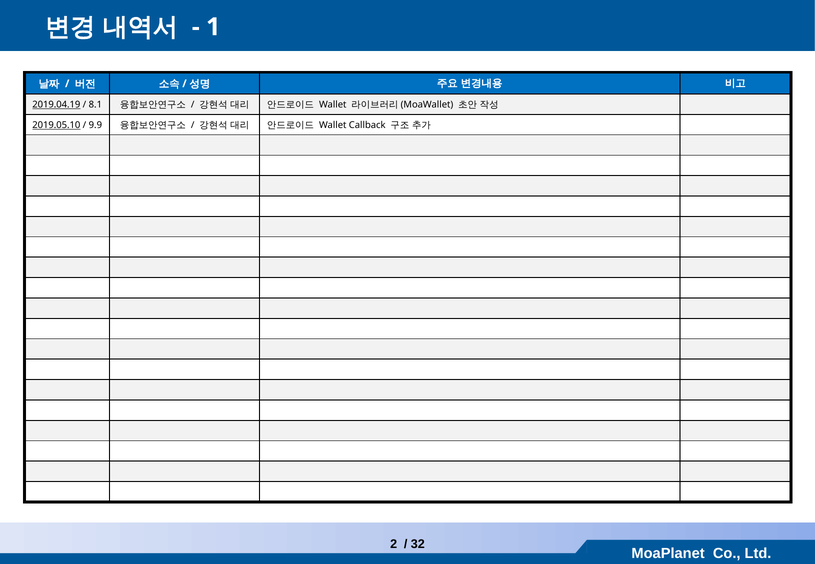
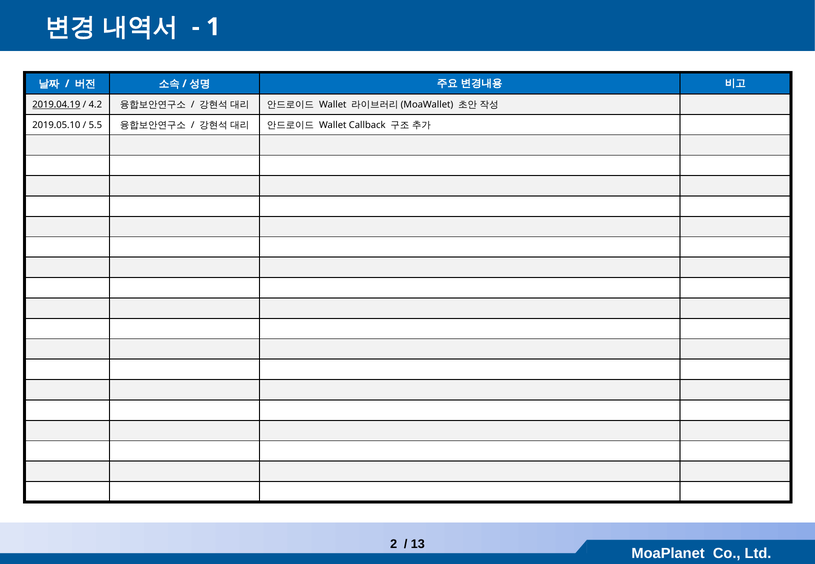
8.1: 8.1 -> 4.2 (95, 105)
2019.05.10 underline: present -> none (56, 125)
9.9: 9.9 -> 5.5 (95, 125)
32: 32 -> 13 (418, 544)
